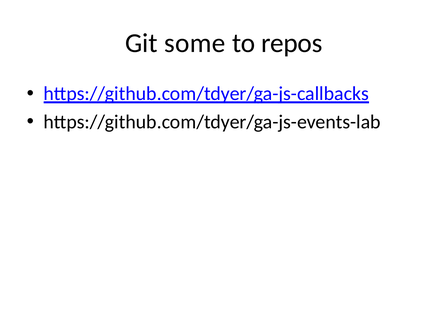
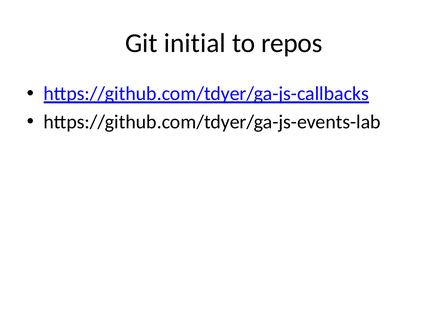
some: some -> initial (195, 43)
